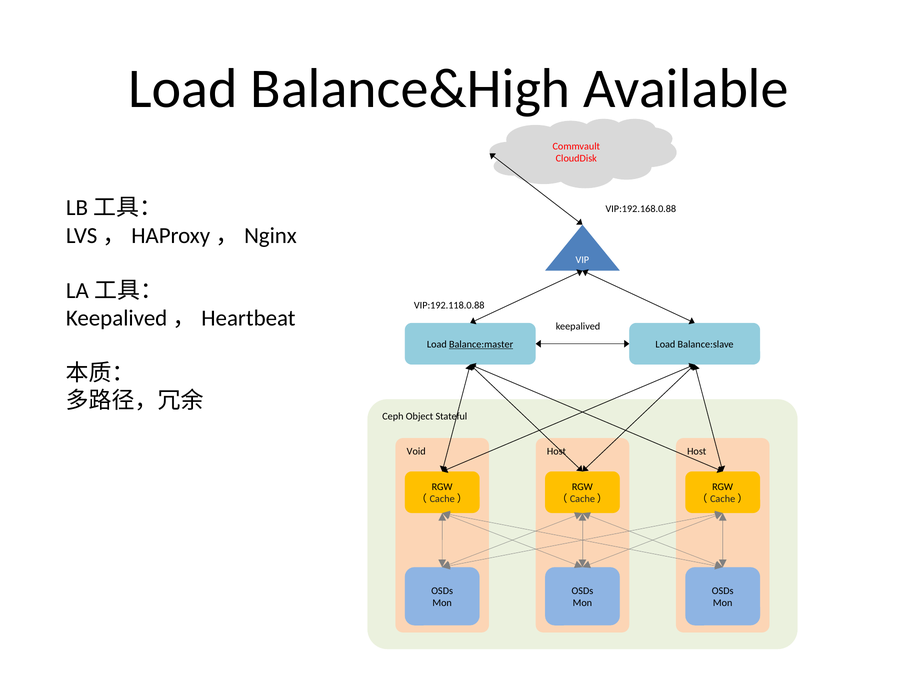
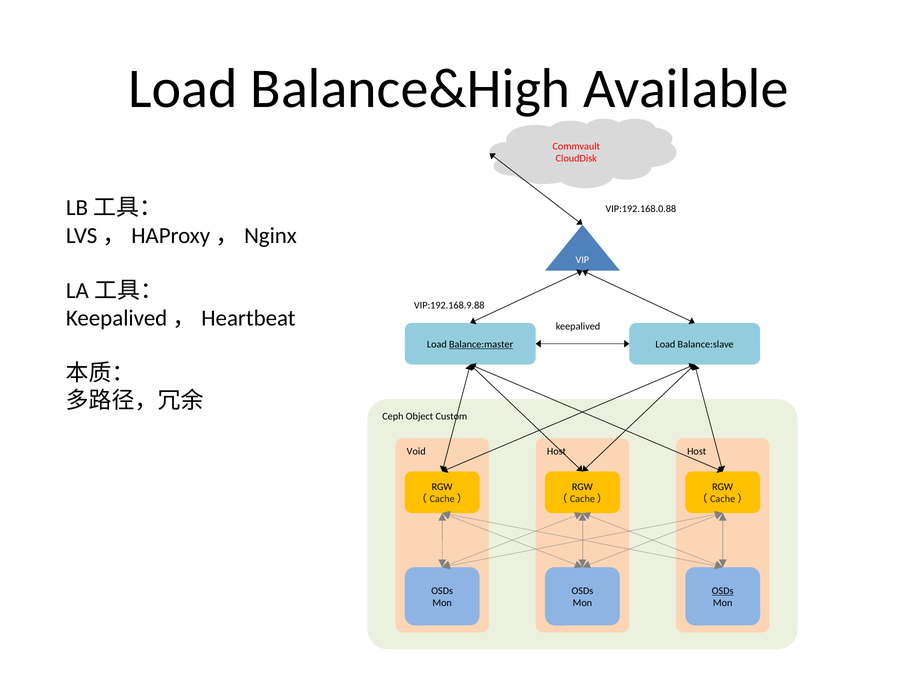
VIP:192.118.0.88: VIP:192.118.0.88 -> VIP:192.168.9.88 (449, 305)
Stateful: Stateful -> Custom (451, 416)
OSDs underline: none -> present (723, 590)
